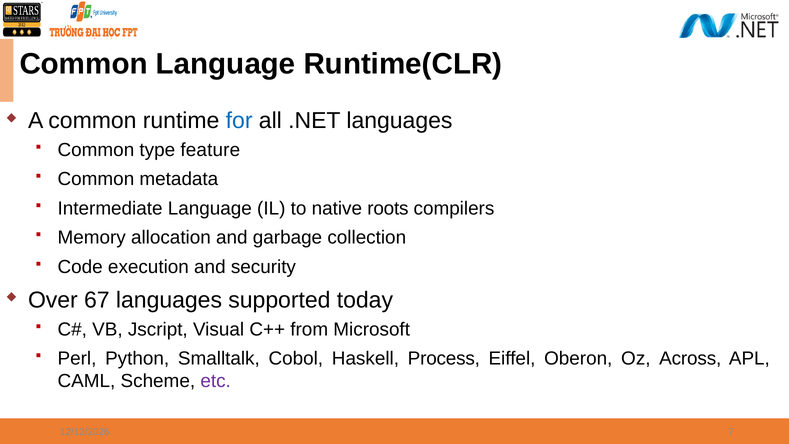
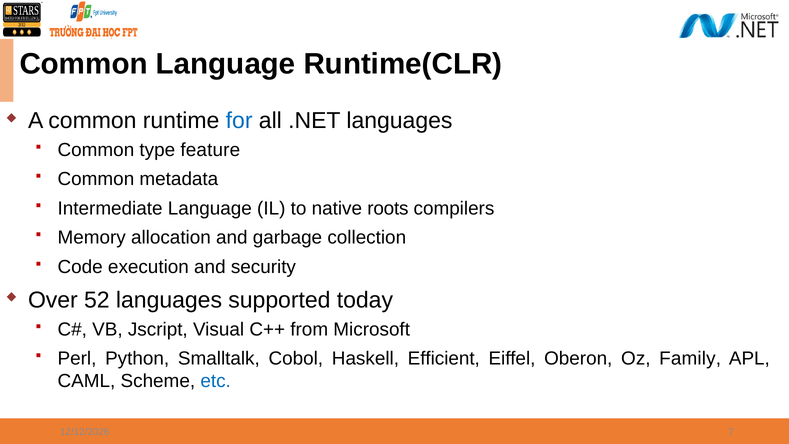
67: 67 -> 52 (97, 300)
Process: Process -> Efficient (444, 358)
Across: Across -> Family (690, 358)
etc colour: purple -> blue (216, 381)
